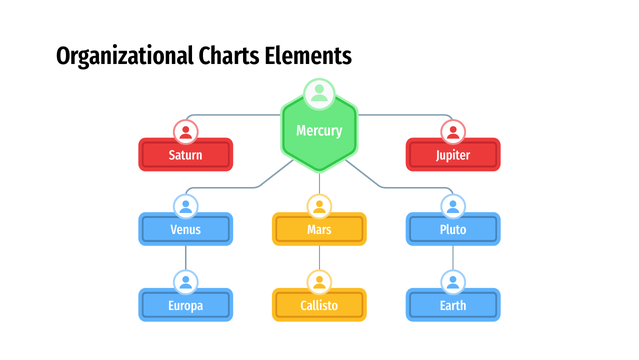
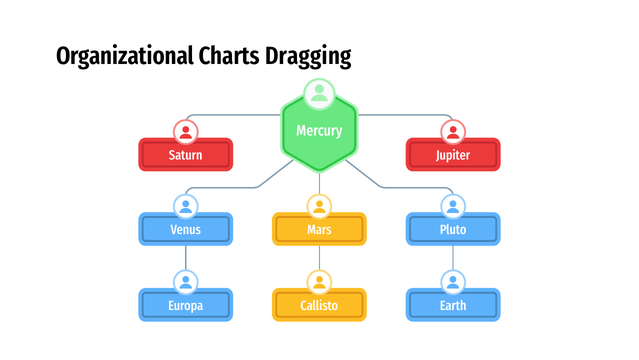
Elements: Elements -> Dragging (308, 56)
